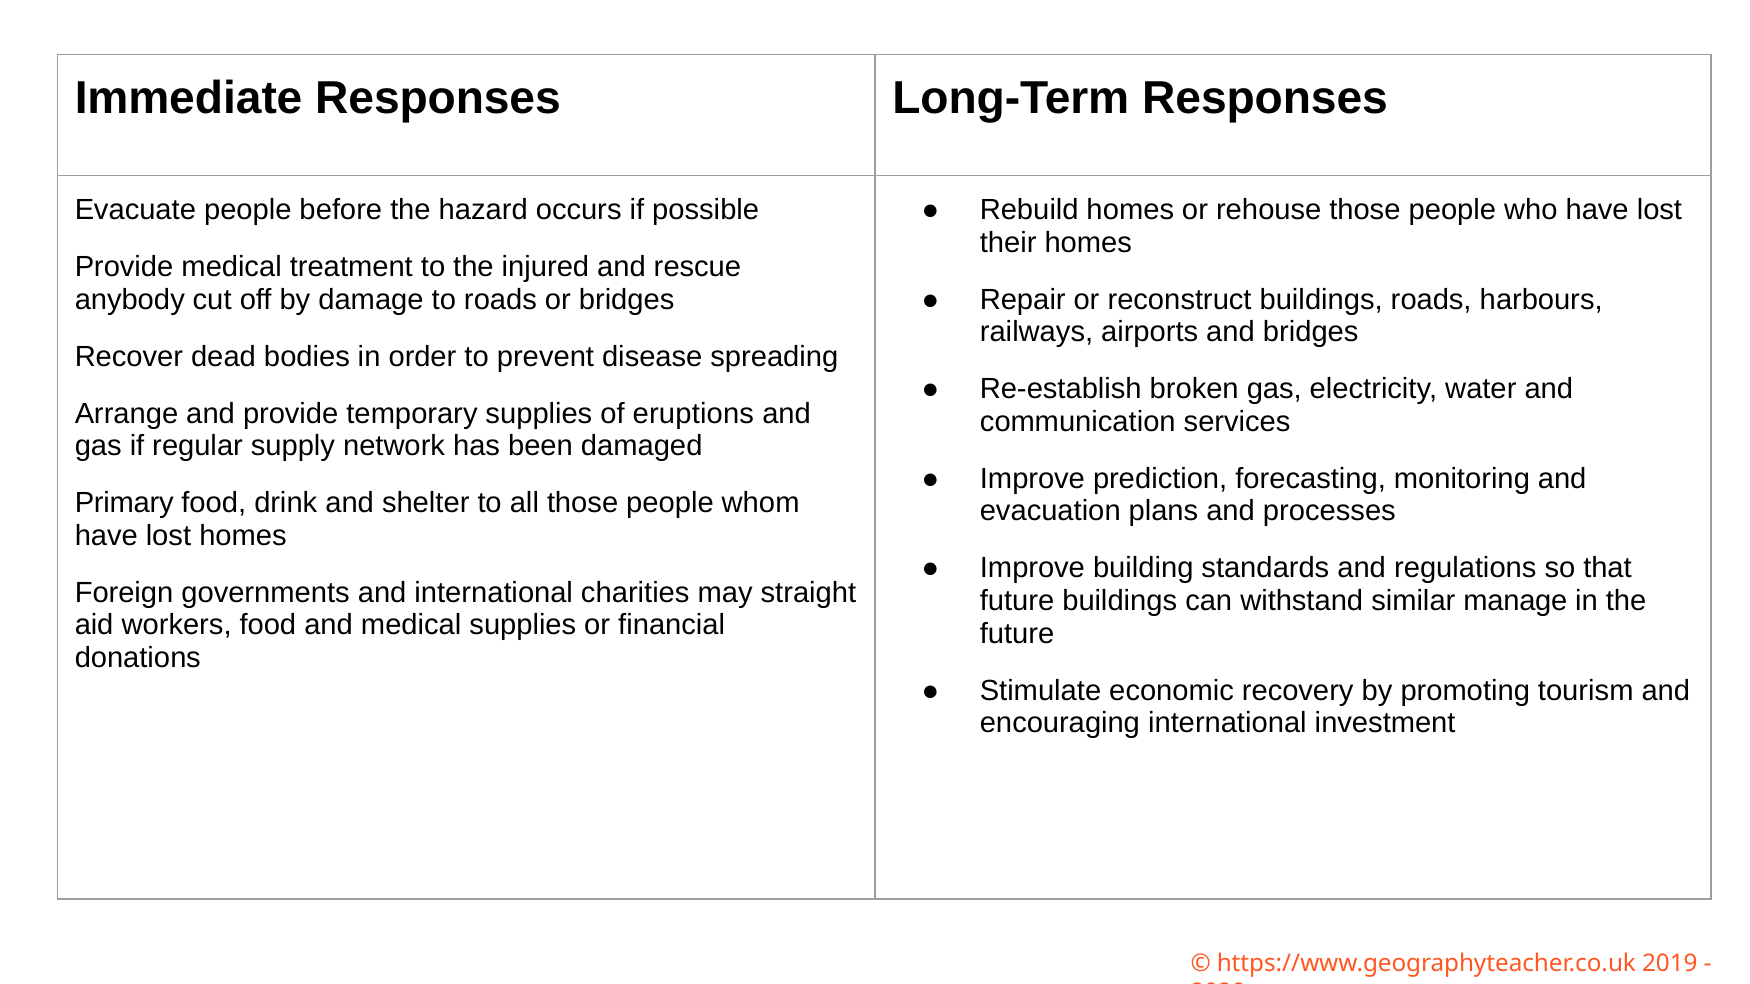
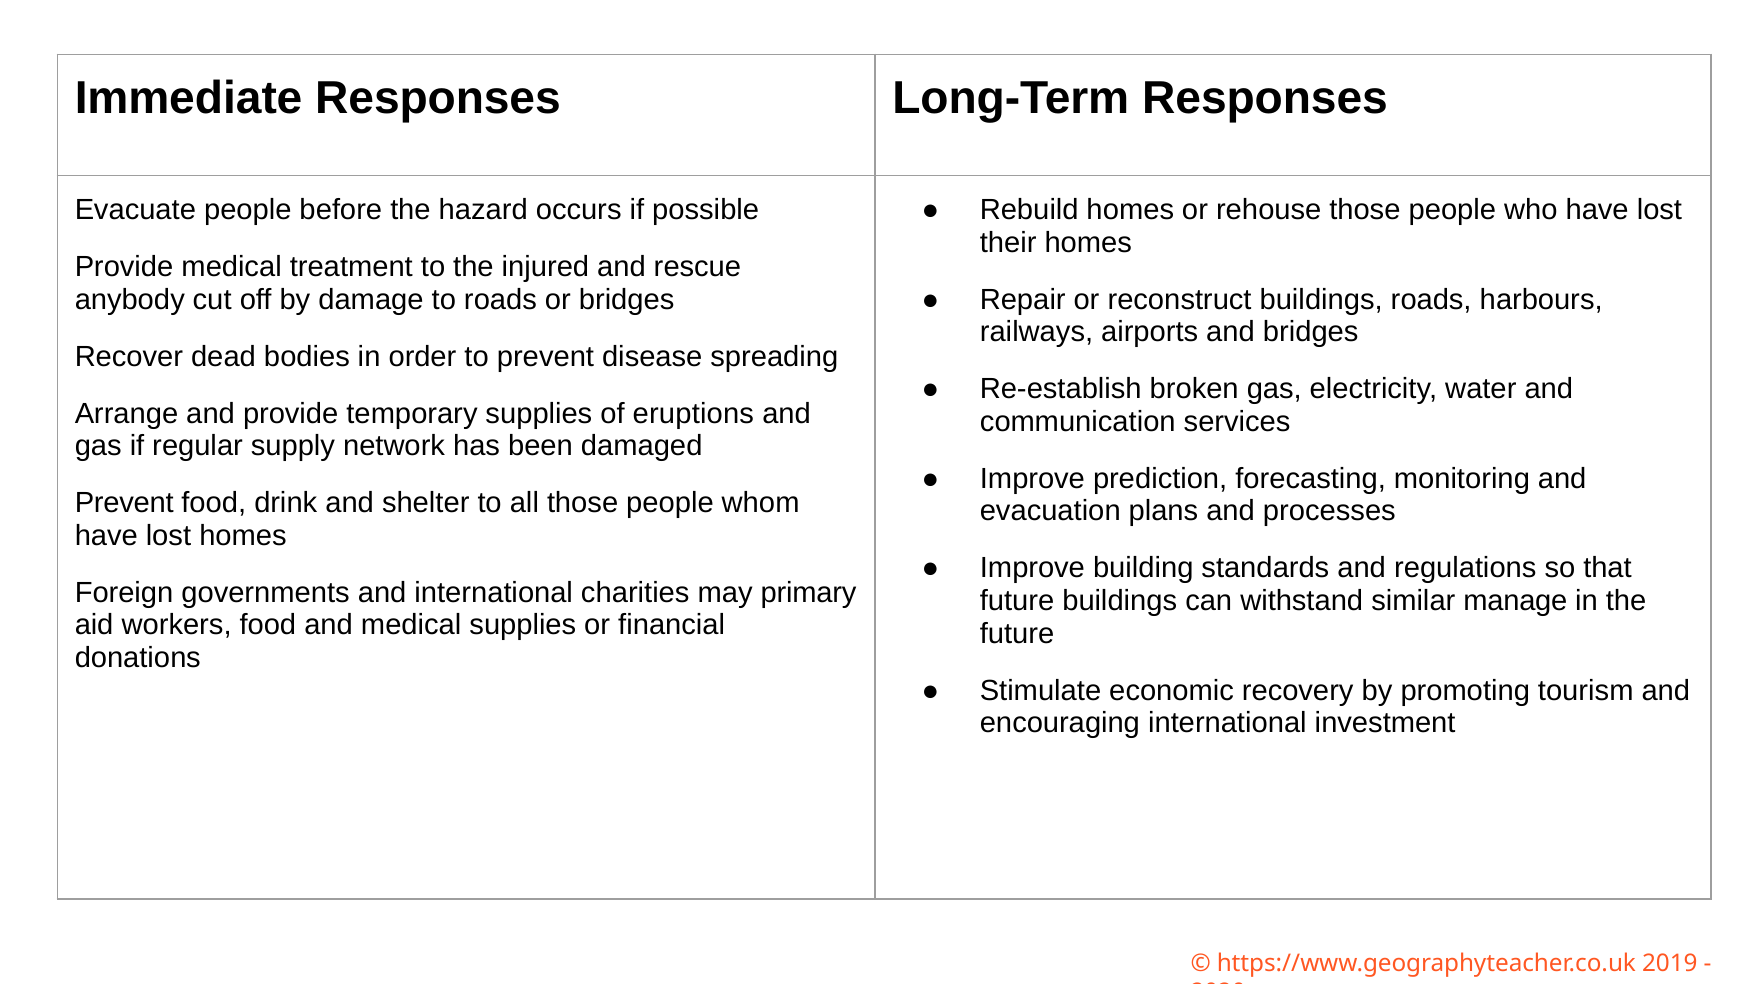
Primary: Primary -> Prevent (124, 503)
straight: straight -> primary (809, 593)
